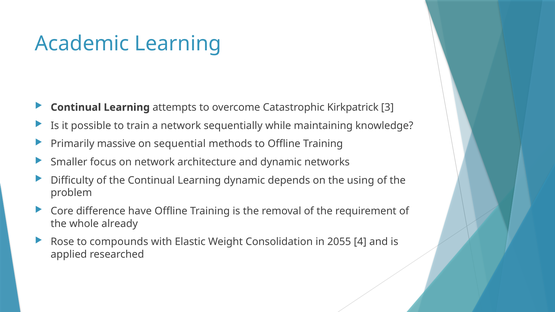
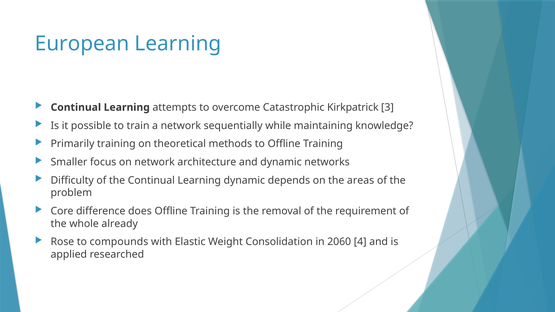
Academic: Academic -> European (82, 44)
Primarily massive: massive -> training (116, 144)
sequential: sequential -> theoretical (180, 144)
using: using -> areas (361, 181)
have: have -> does (140, 211)
2055: 2055 -> 2060 (339, 242)
